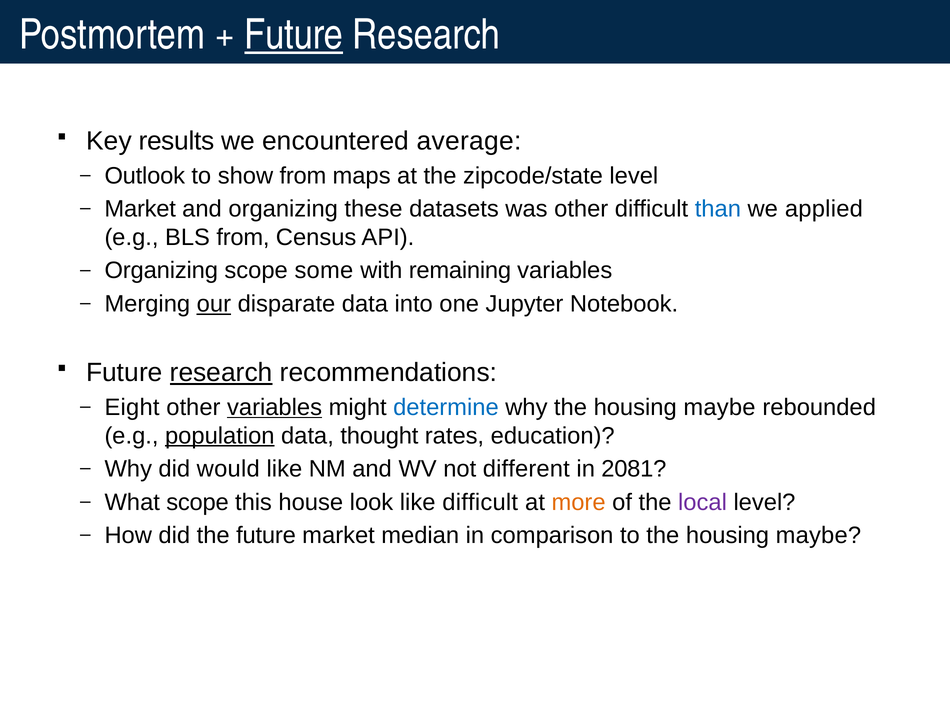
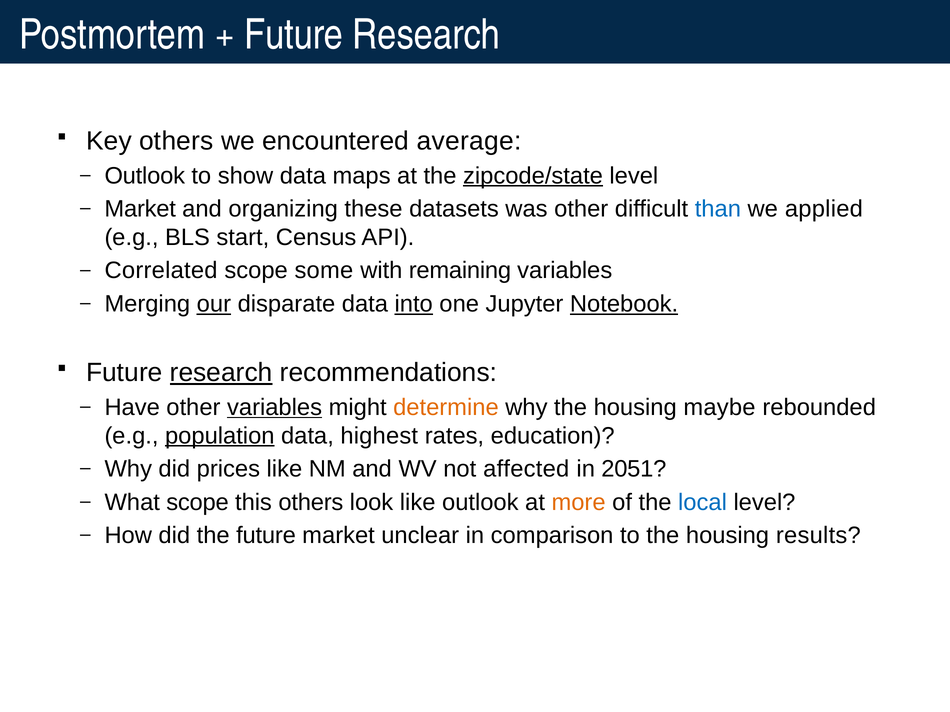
Future underline: present -> none (294, 35)
Key results: results -> others (176, 141)
show from: from -> data (303, 176)
zipcode/state underline: none -> present (533, 176)
BLS from: from -> start (243, 238)
Organizing: Organizing -> Correlated (161, 271)
into underline: none -> present (414, 304)
Notebook underline: none -> present (624, 304)
Eight: Eight -> Have (132, 408)
determine colour: blue -> orange (446, 408)
thought: thought -> highest (379, 436)
would: would -> prices (228, 469)
different: different -> affected (526, 469)
2081: 2081 -> 2051 (634, 469)
this house: house -> others (311, 503)
like difficult: difficult -> outlook (480, 503)
local colour: purple -> blue (702, 503)
median: median -> unclear (420, 536)
to the housing maybe: maybe -> results (818, 536)
